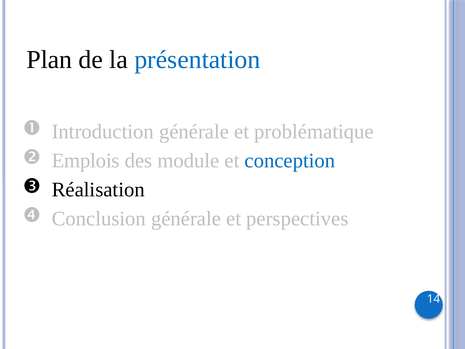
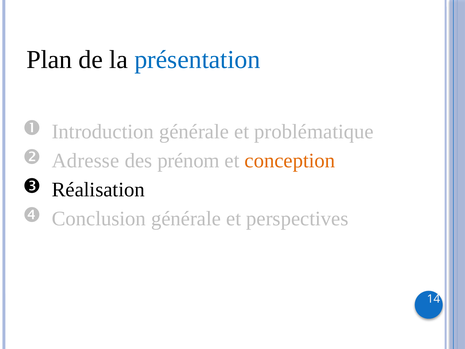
Emplois: Emplois -> Adresse (86, 161)
module: module -> prénom (188, 161)
conception colour: blue -> orange (290, 161)
